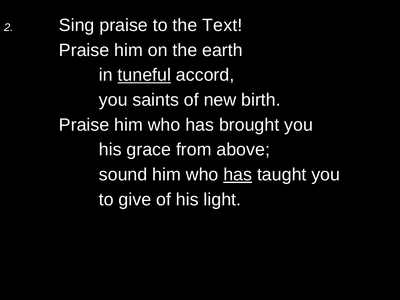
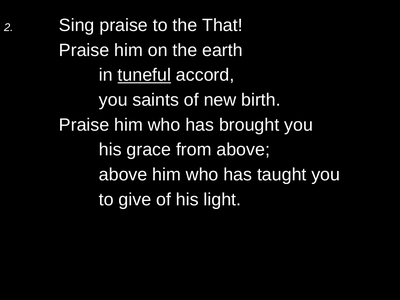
Text: Text -> That (222, 25)
sound: sound -> above (123, 175)
has underline: present -> none (238, 175)
